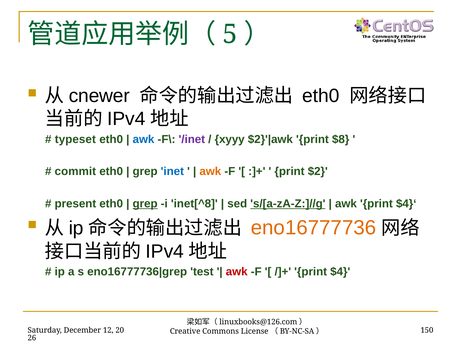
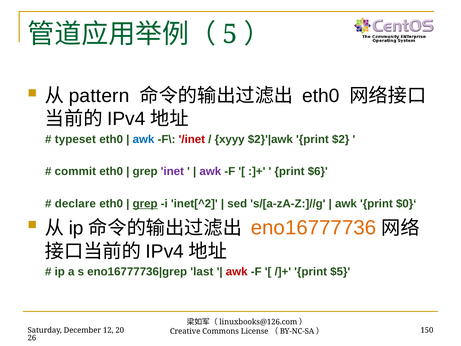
cnewer: cnewer -> pattern (99, 96)
/inet colour: purple -> red (192, 139)
$8: $8 -> $2 (341, 139)
inet colour: blue -> purple (172, 171)
awk colour: orange -> purple (210, 171)
$2: $2 -> $6 (318, 171)
present: present -> declare (75, 204)
inet[^8: inet[^8 -> inet[^2 (194, 204)
s/[a-zA-Z:]//g underline: present -> none (288, 204)
$4}‘: $4}‘ -> $0}‘ (406, 204)
test: test -> last (202, 272)
$4: $4 -> $5 (340, 272)
